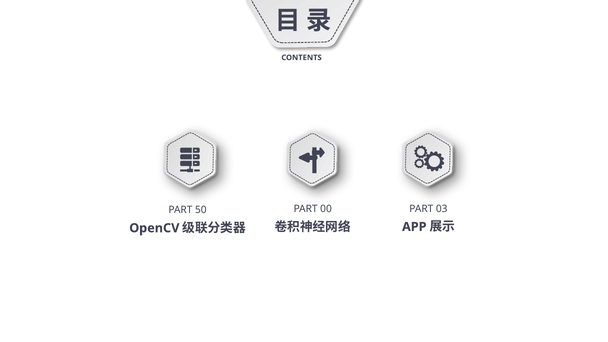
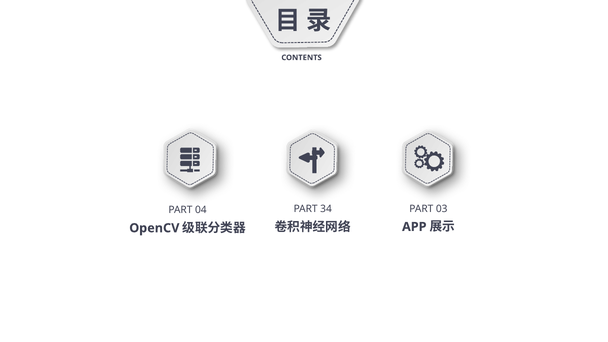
00: 00 -> 34 (326, 209)
50: 50 -> 04 (201, 210)
